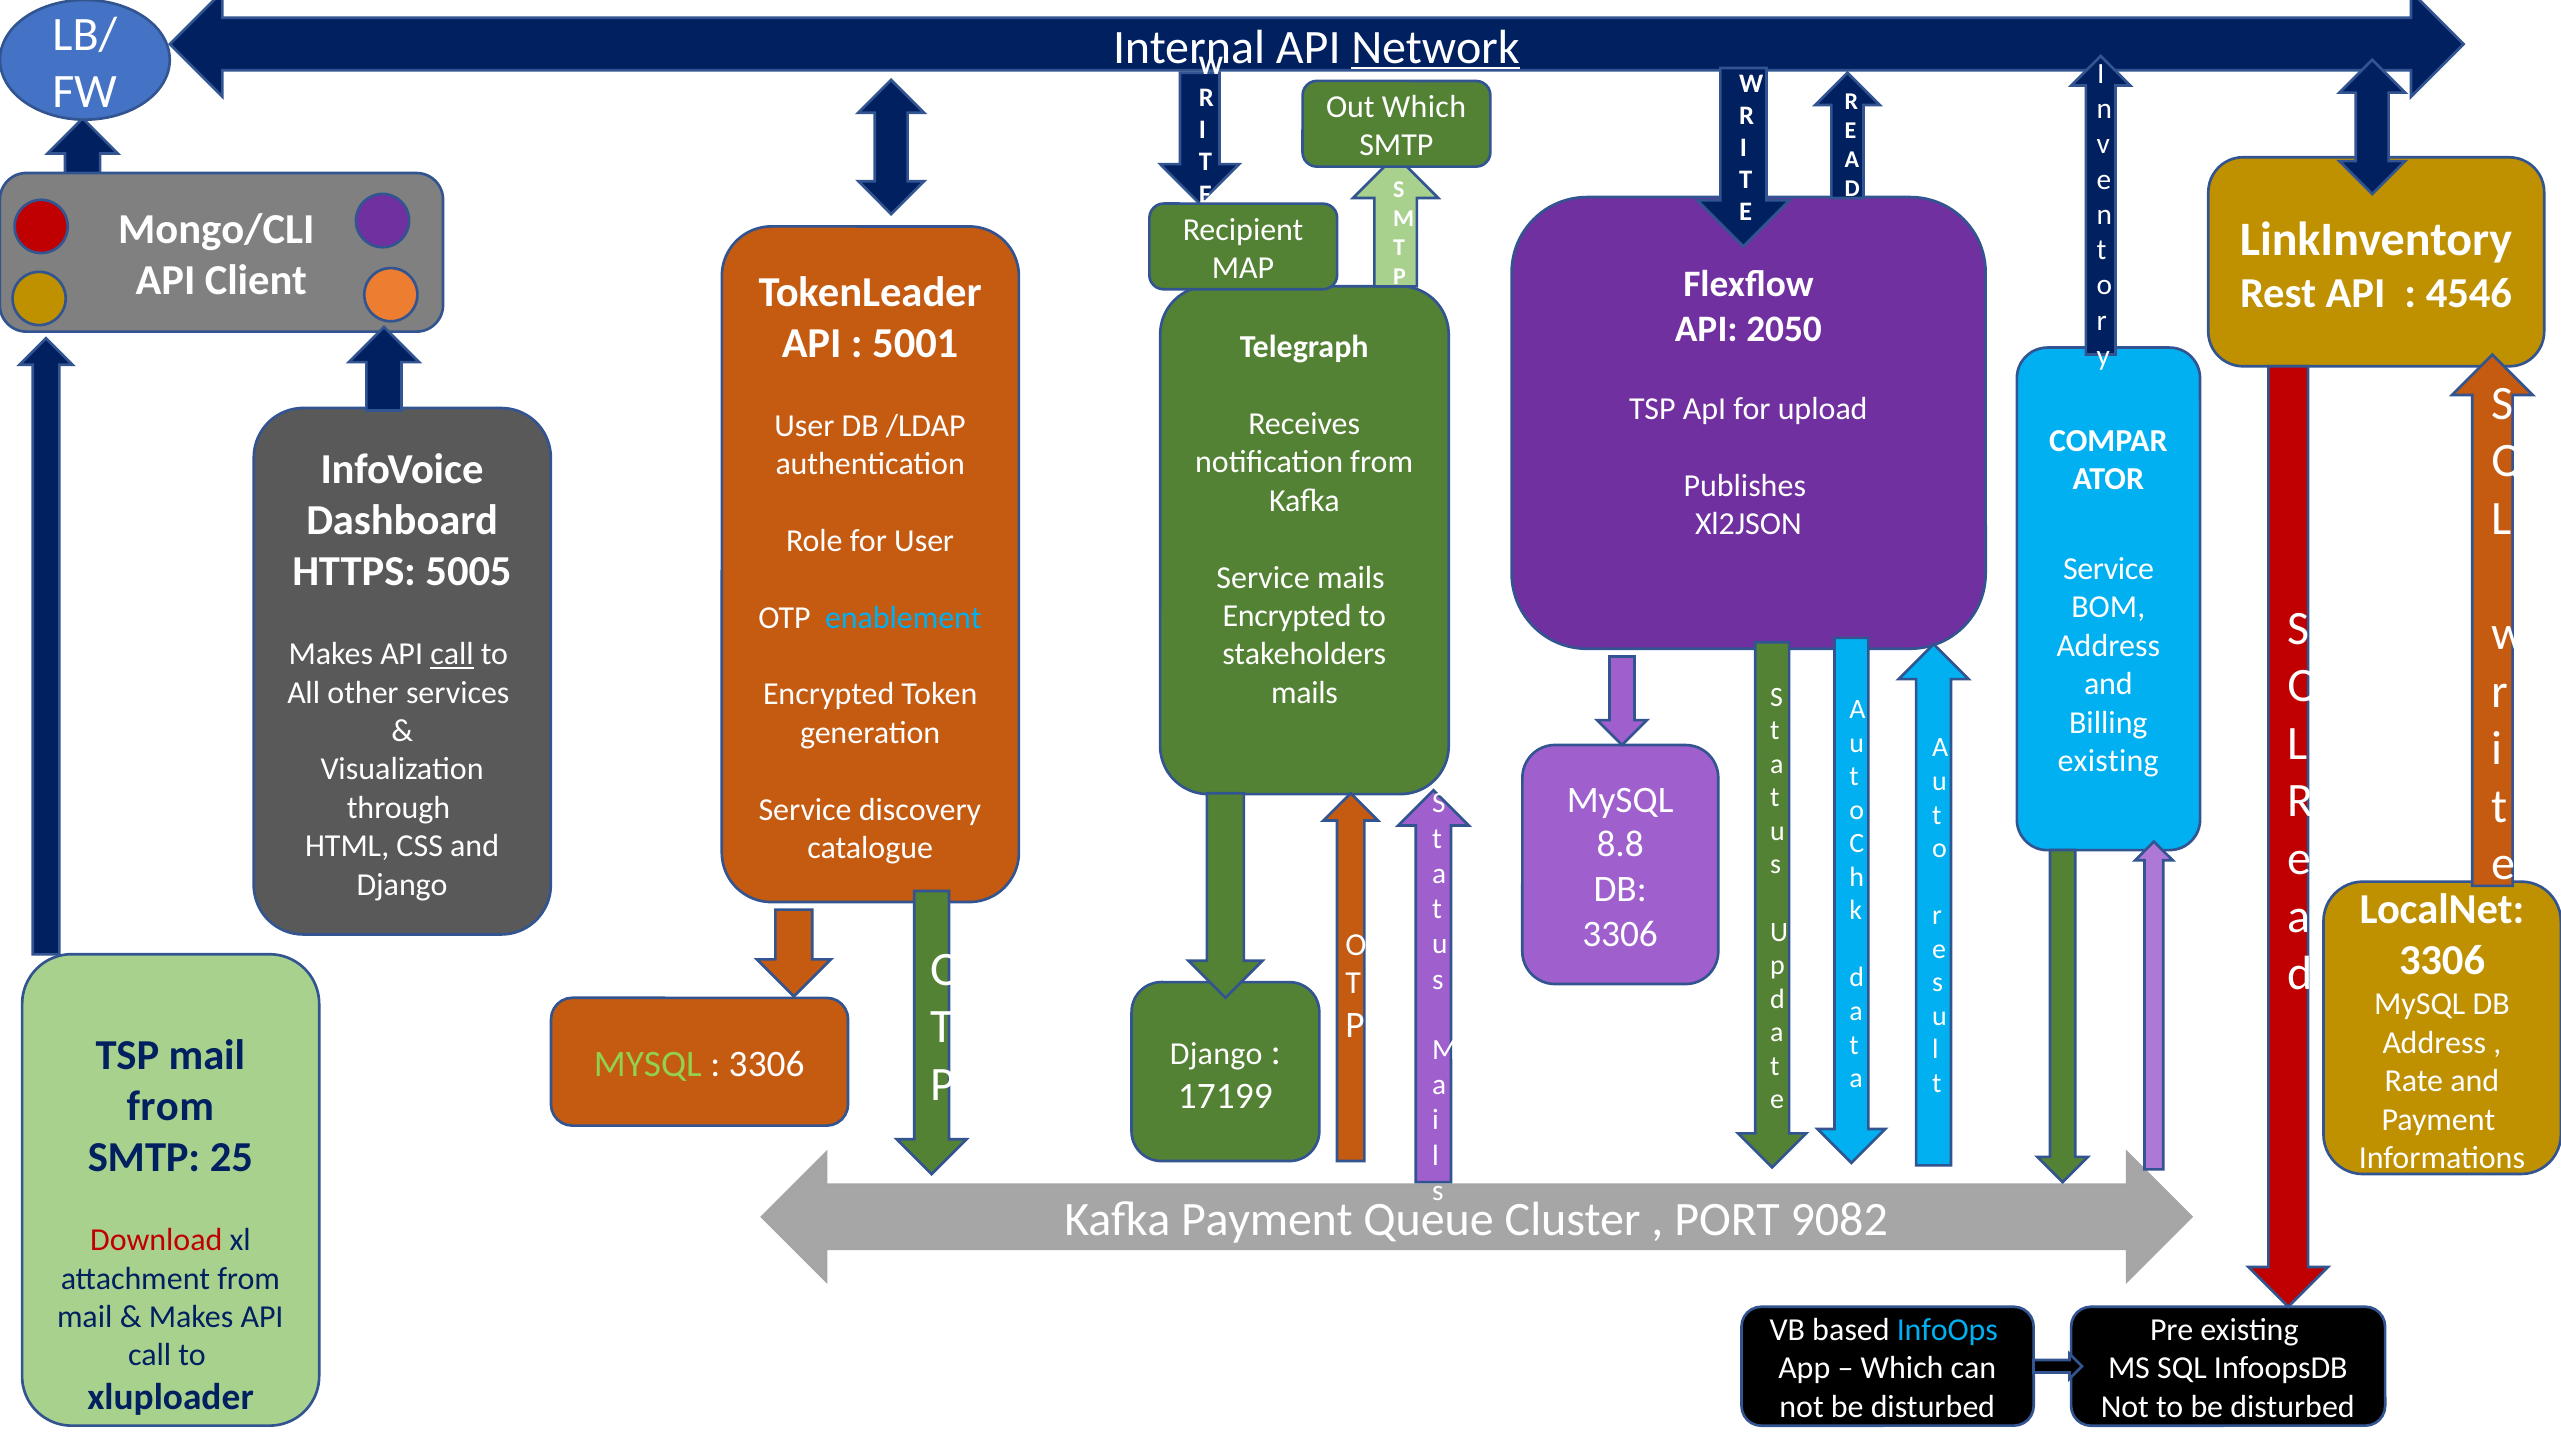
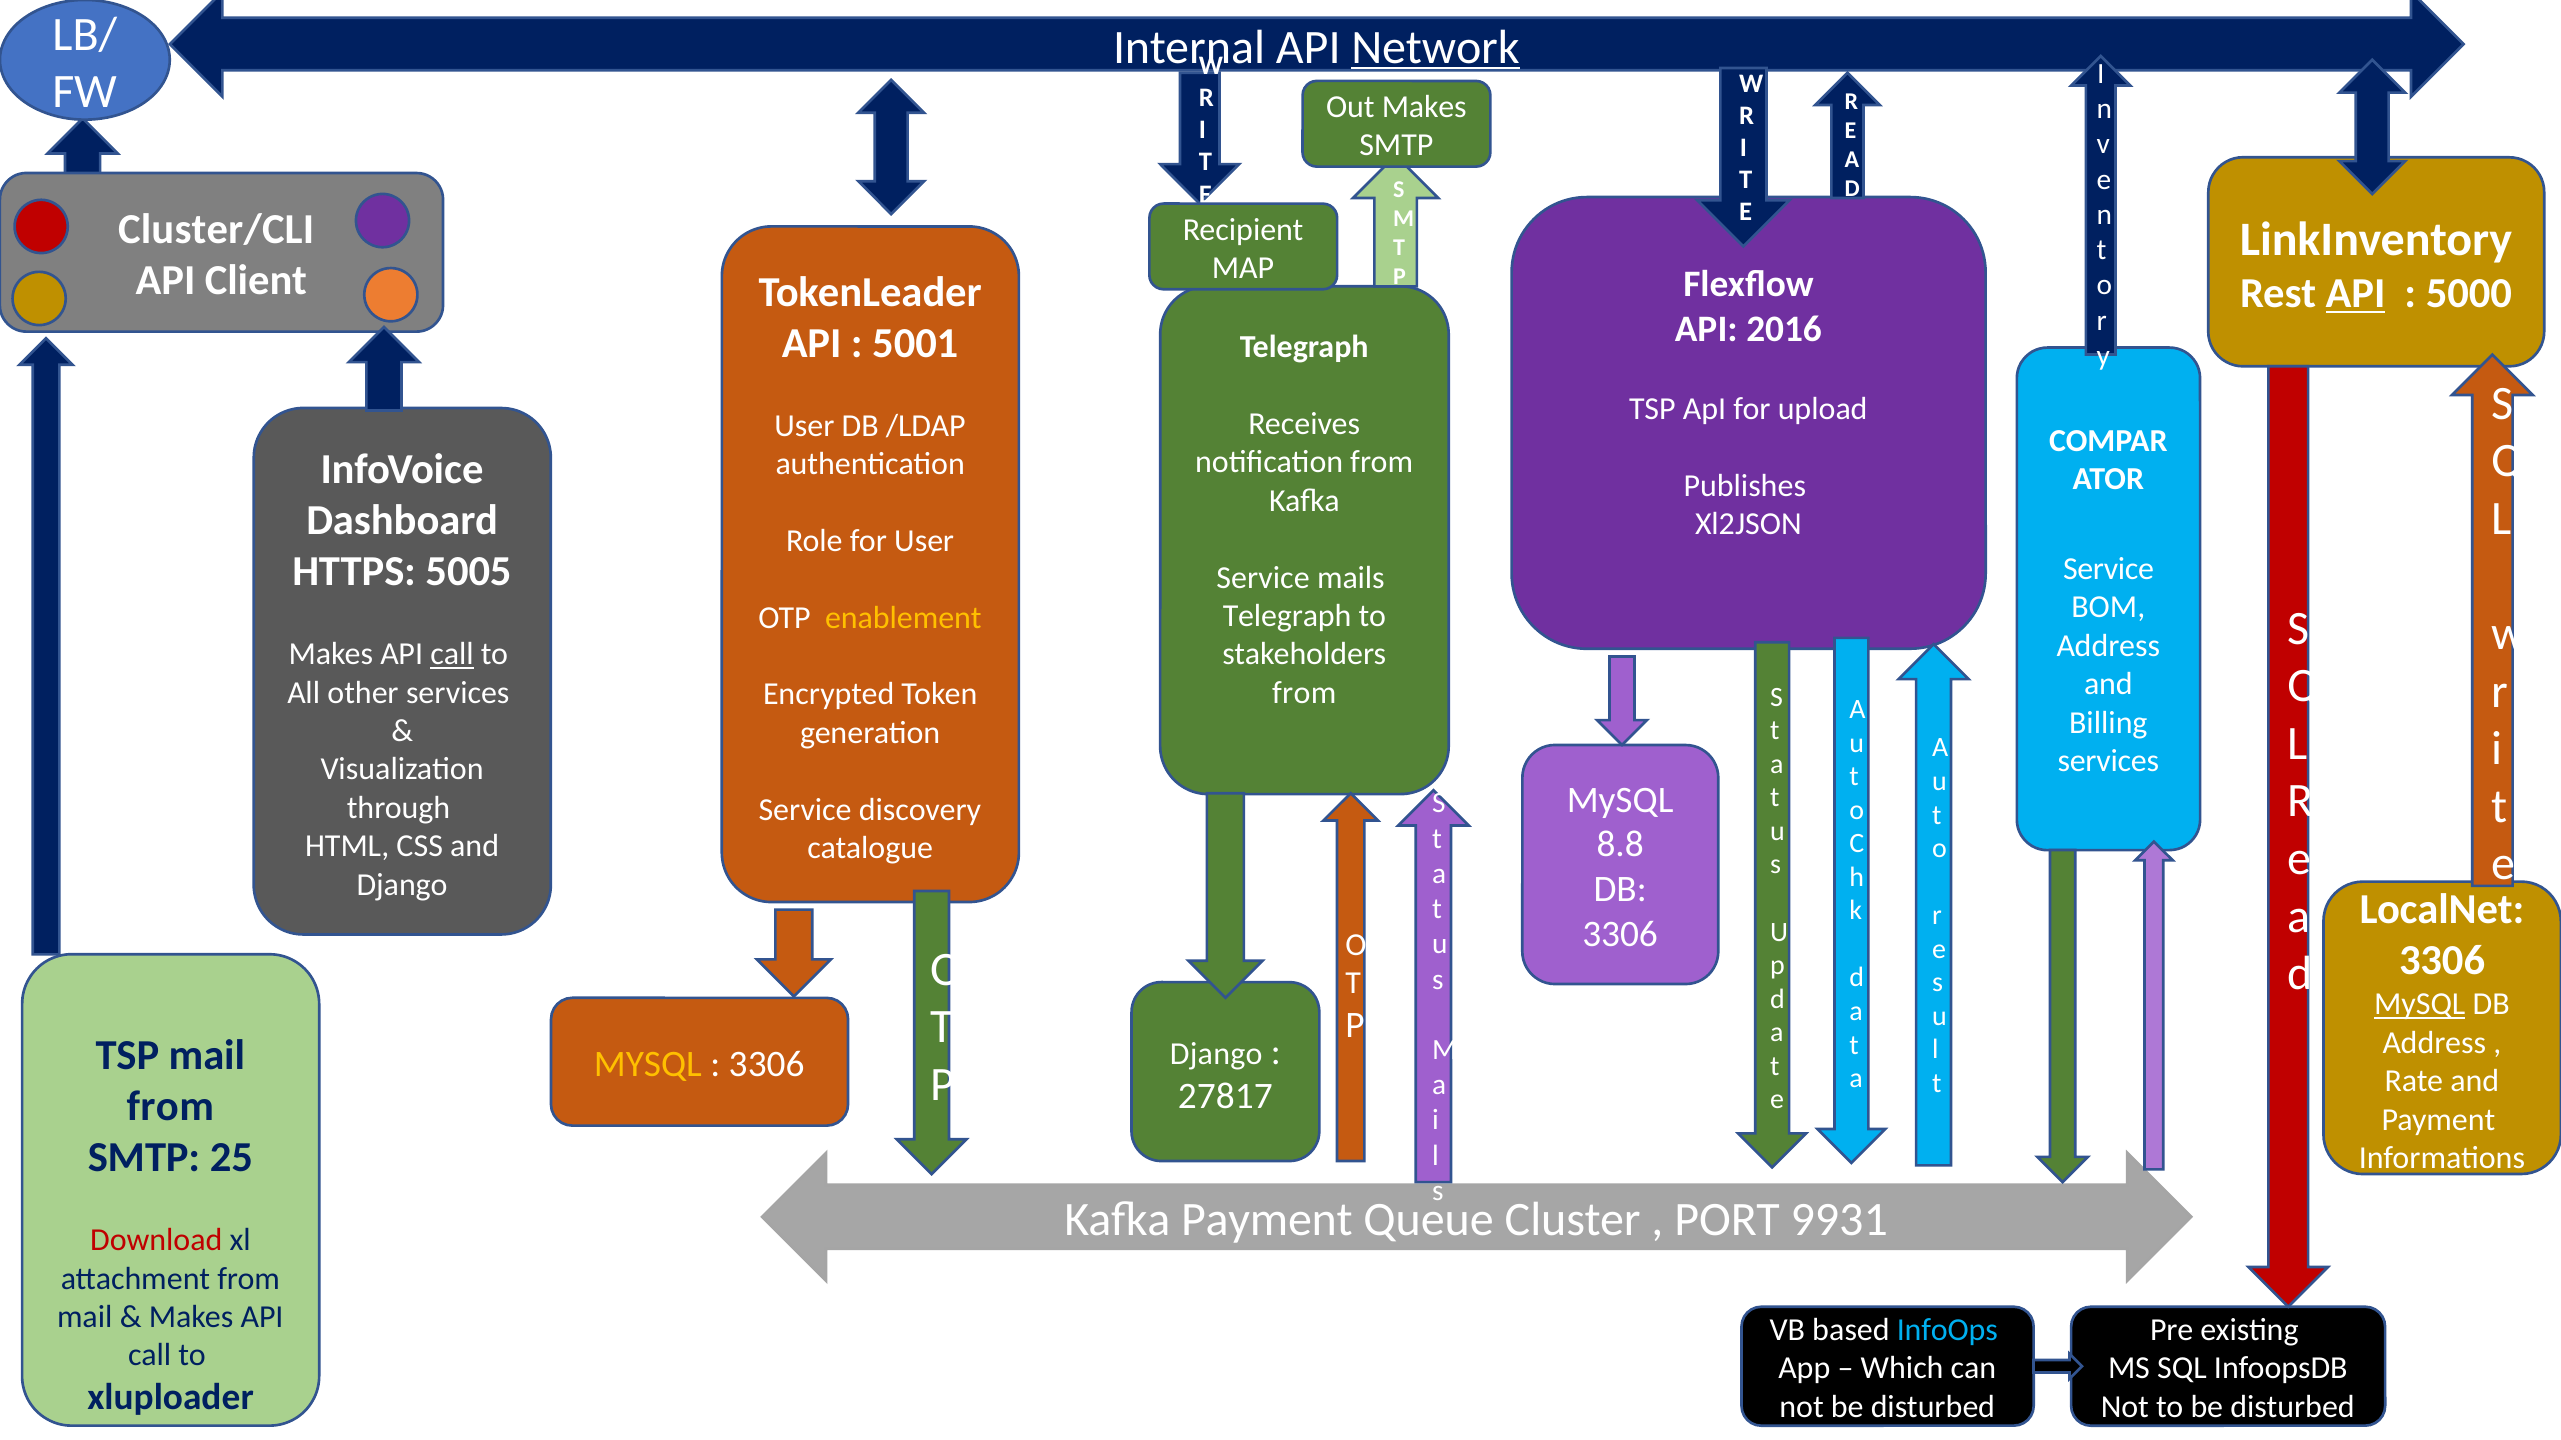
Out Which: Which -> Makes (1424, 107)
Mongo/CLI: Mongo/CLI -> Cluster/CLI (216, 230)
API underline: none -> present (2355, 294)
4546: 4546 -> 5000 (2469, 294)
2050: 2050 -> 2016 (1784, 330)
Encrypted: Encrypted -> Telegraph (1287, 616)
enablement colour: light blue -> yellow (903, 618)
mails: mails -> from (1304, 693)
existing: existing -> services (2108, 761)
MySQL underline: none -> present (2420, 1005)
MYSQL colour: light green -> yellow (648, 1065)
17199: 17199 -> 27817 (1225, 1097)
9082: 9082 -> 9931 (1839, 1221)
